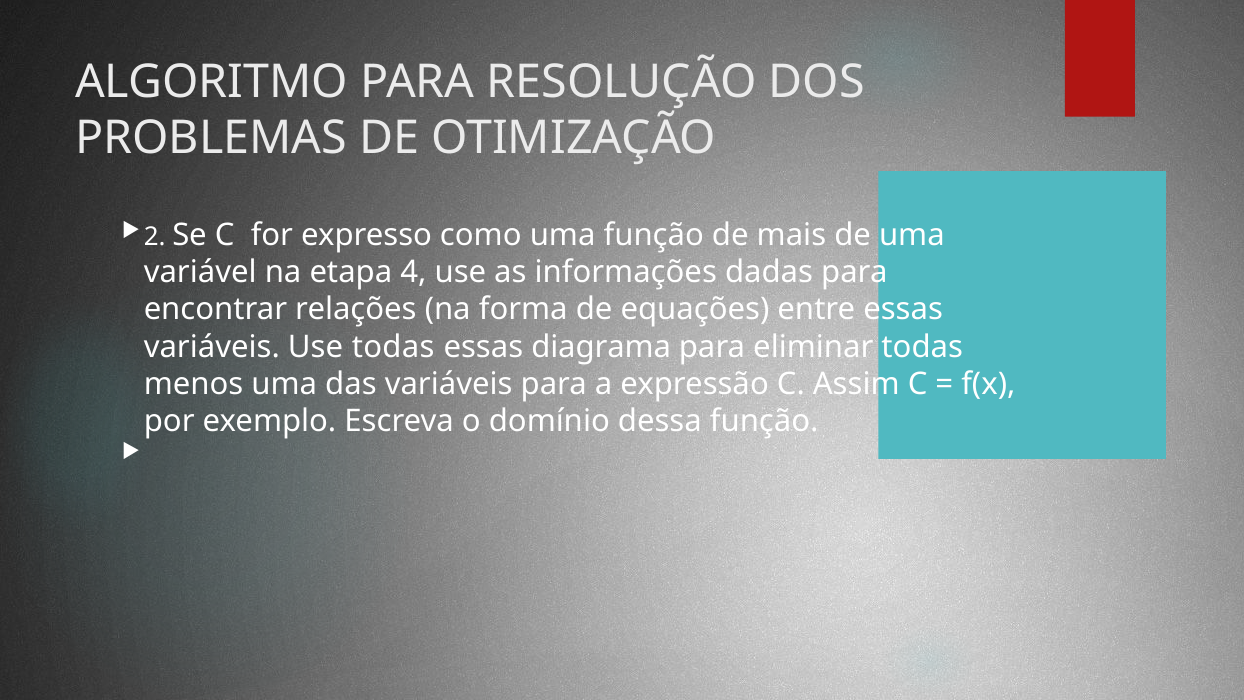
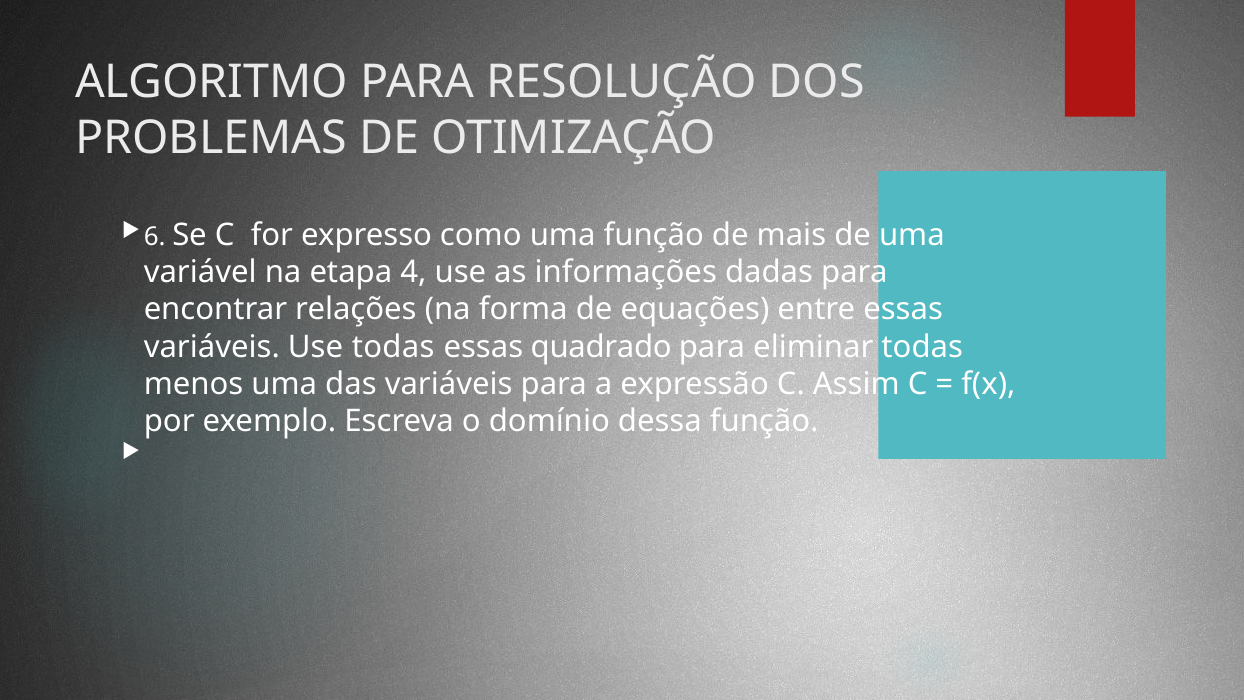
2: 2 -> 6 (155, 237)
diagrama: diagrama -> quadrado (601, 347)
